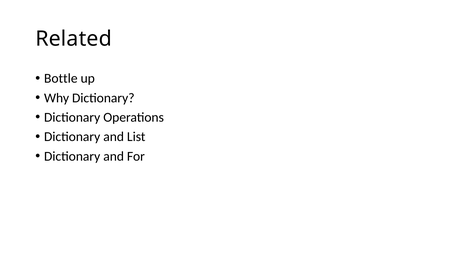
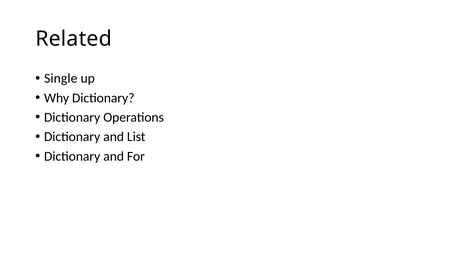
Bottle: Bottle -> Single (61, 78)
